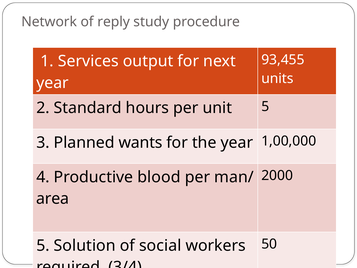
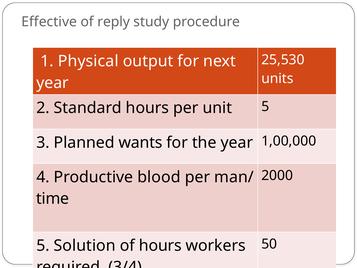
Network: Network -> Effective (49, 22)
93,455: 93,455 -> 25,530 (283, 60)
Services: Services -> Physical (88, 61)
area: area -> time (53, 199)
of social: social -> hours (160, 245)
